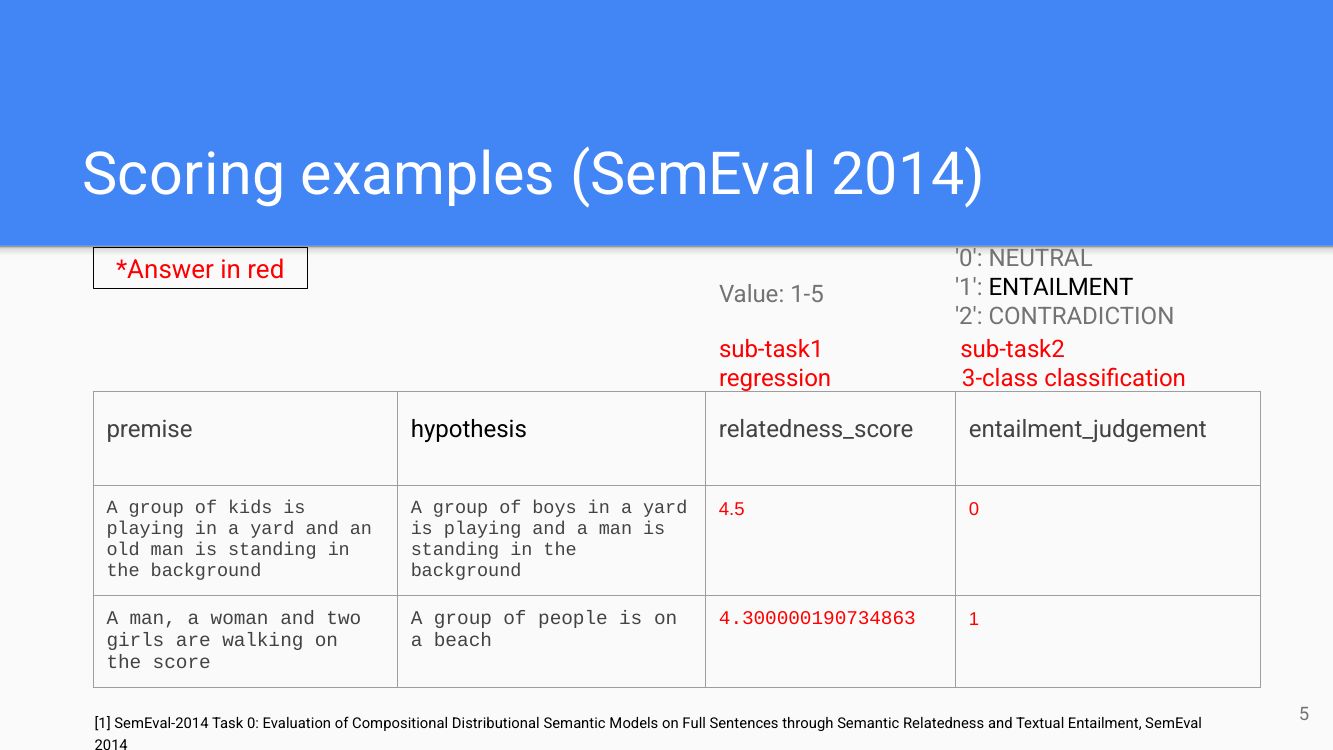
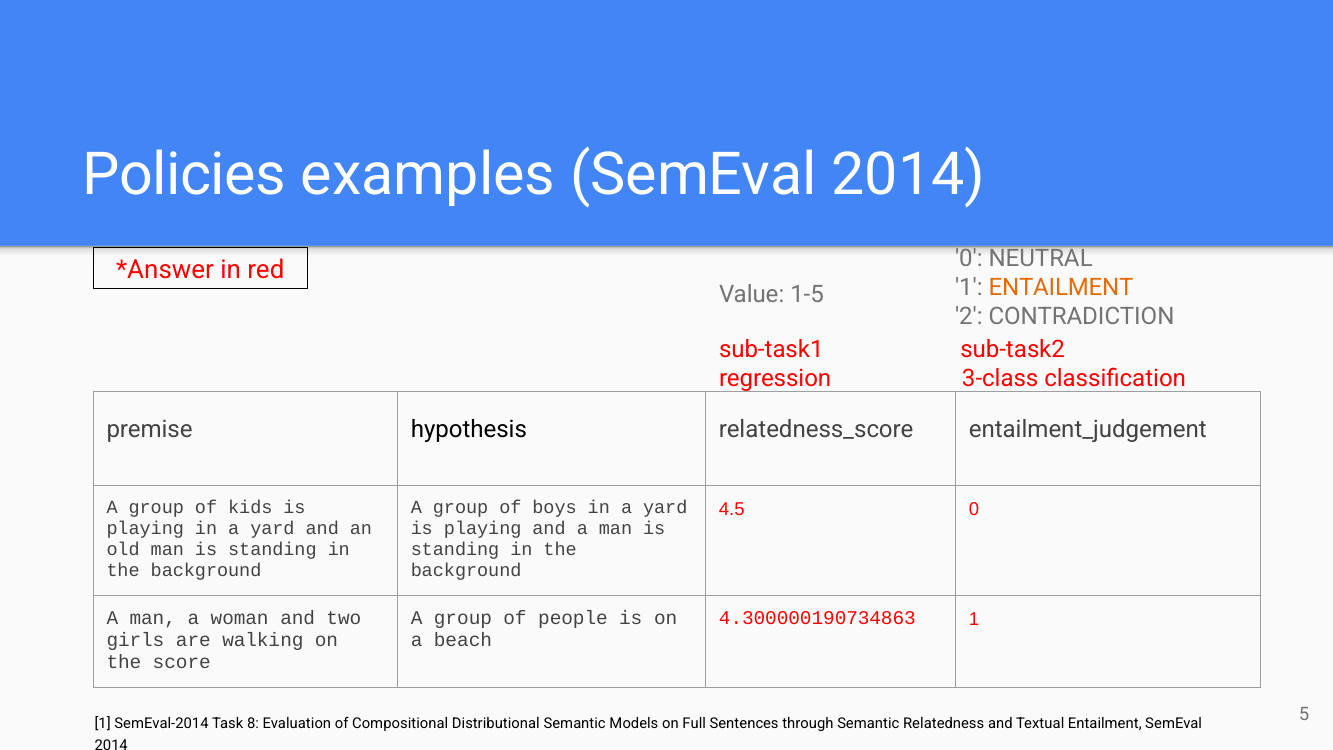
Scoring: Scoring -> Policies (184, 175)
ENTAILMENT colour: black -> orange (1061, 288)
Task 0: 0 -> 8 (253, 724)
